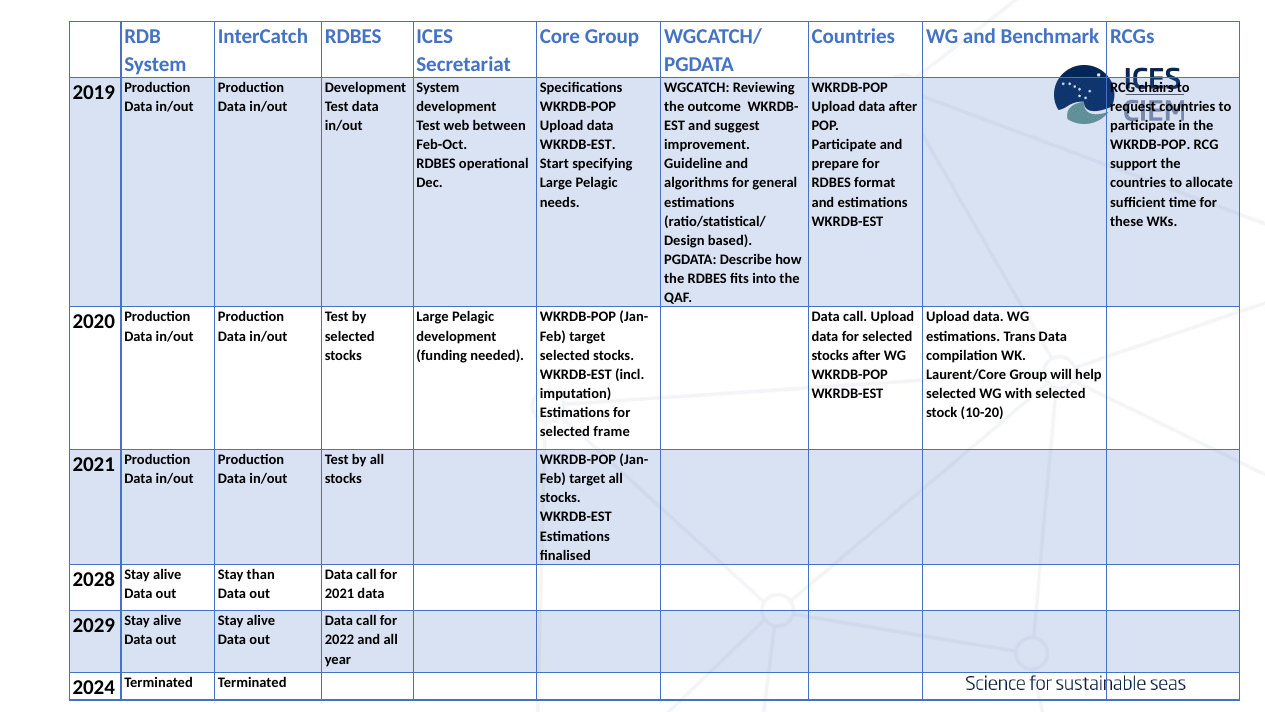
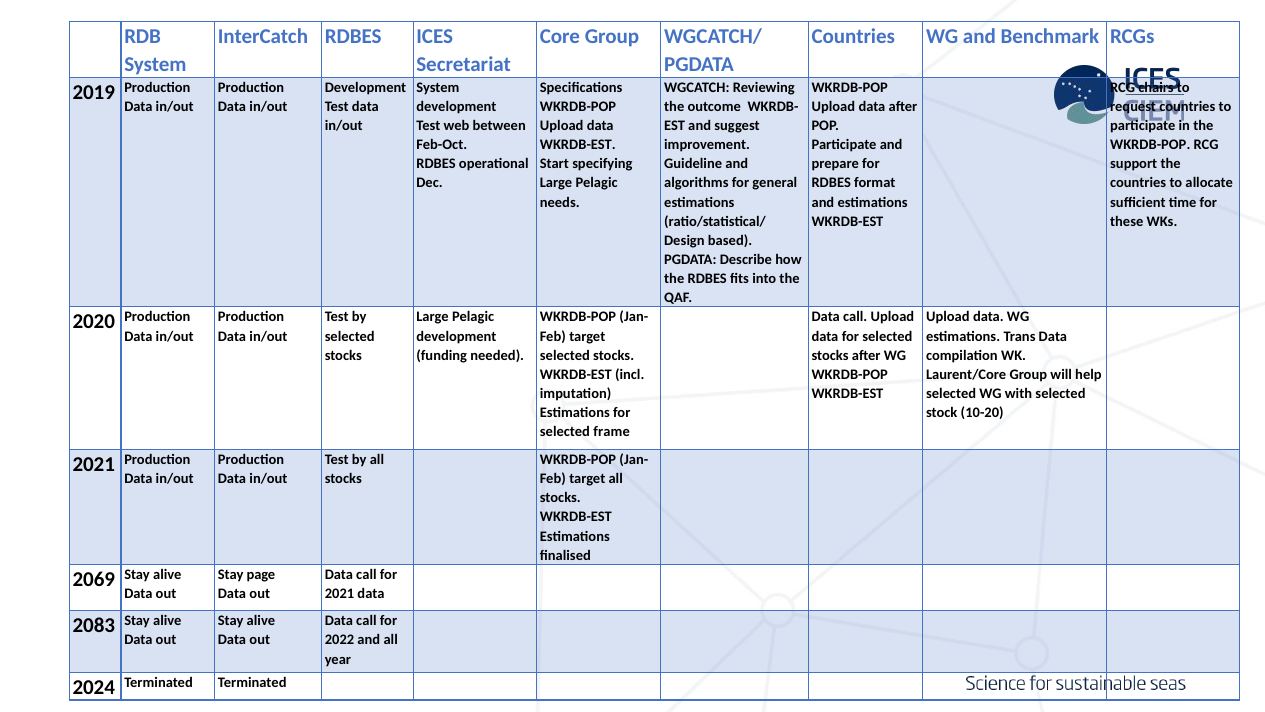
than: than -> page (261, 574)
2028: 2028 -> 2069 (94, 579)
2029: 2029 -> 2083 (94, 625)
